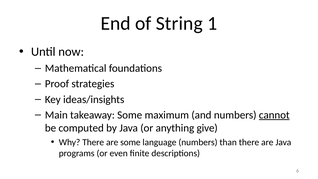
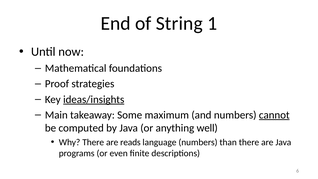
ideas/insights underline: none -> present (94, 99)
give: give -> well (207, 128)
are some: some -> reads (130, 142)
